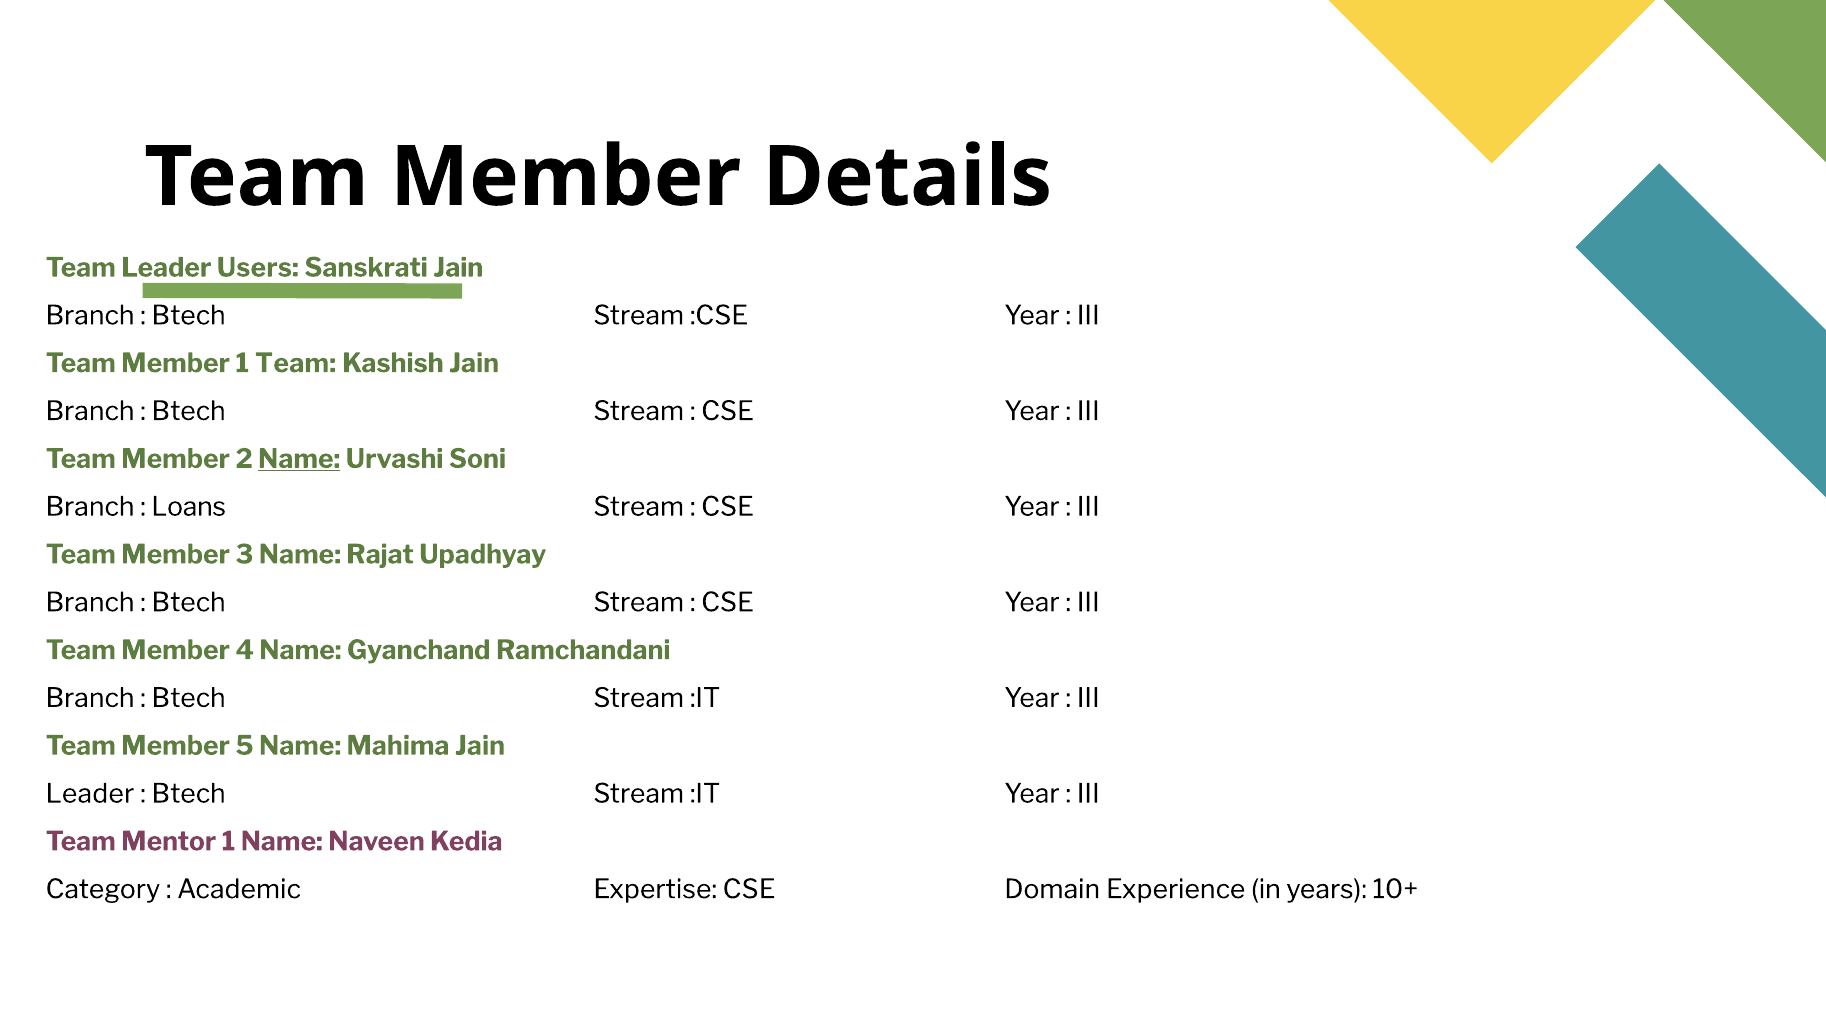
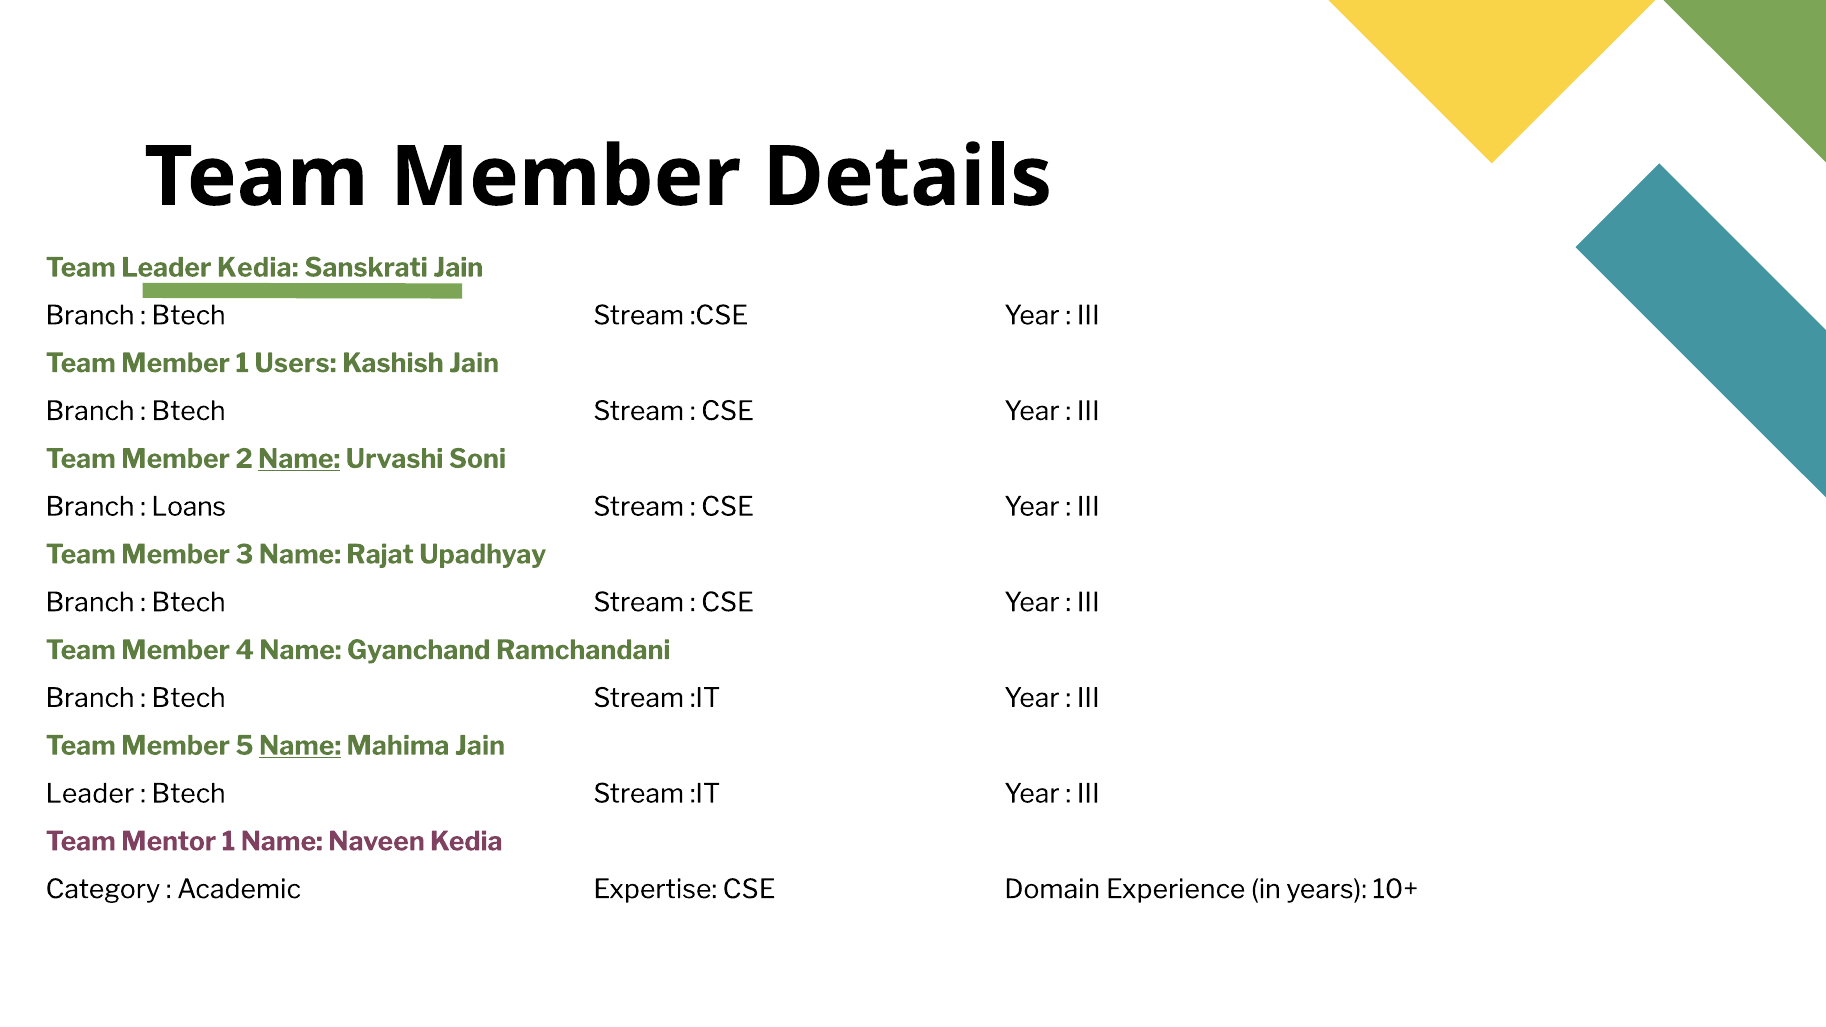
Leader Users: Users -> Kedia (258, 268)
1 Team: Team -> Users (295, 363)
Name underline: none -> present (300, 746)
